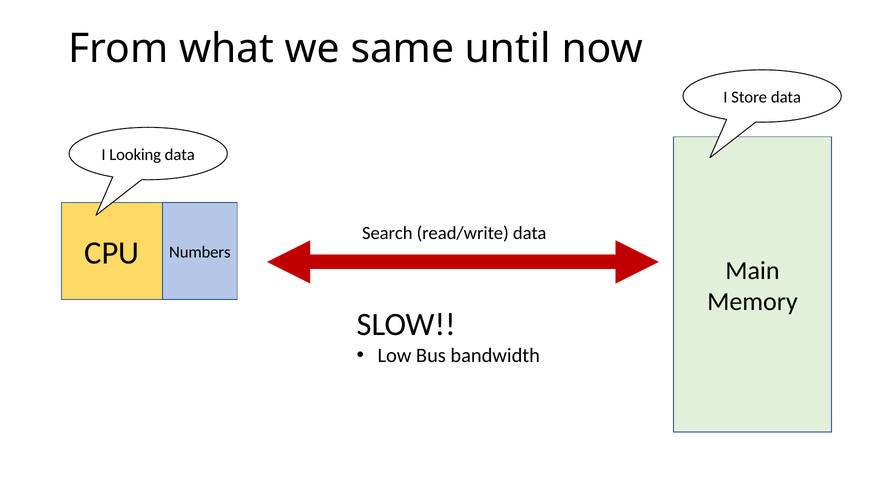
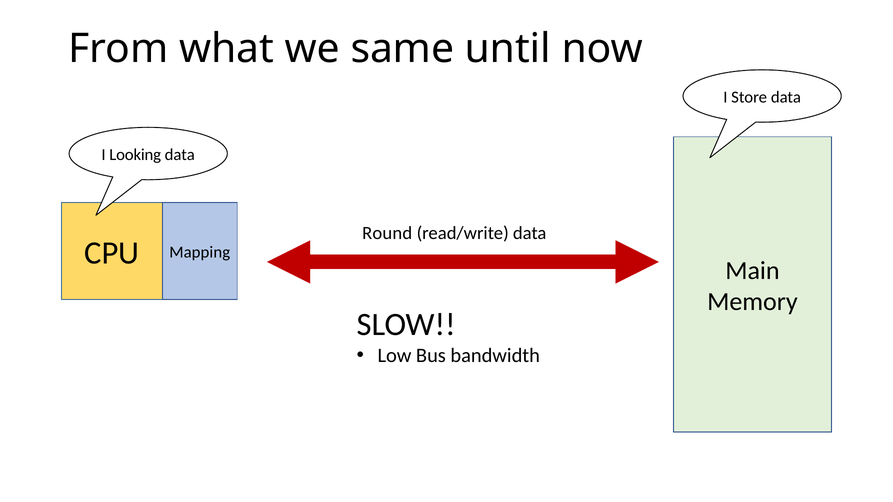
Search: Search -> Round (387, 233)
Numbers: Numbers -> Mapping (200, 252)
